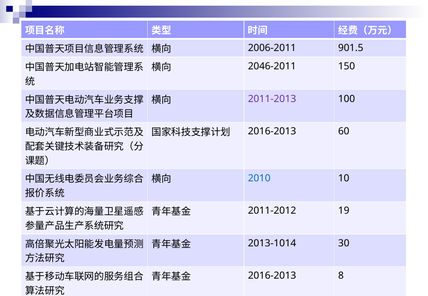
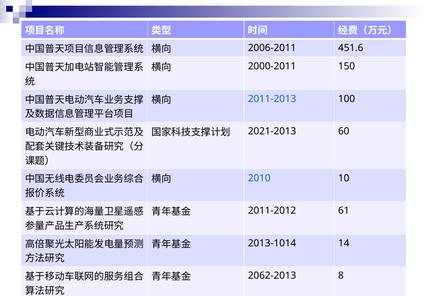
901.5: 901.5 -> 451.6 (351, 48)
2046-2011: 2046-2011 -> 2000-2011 (272, 66)
2011-2013 colour: purple -> blue (272, 99)
2016-2013: 2016-2013 -> 2021-2013 (272, 131)
19: 19 -> 61 (344, 211)
30: 30 -> 14 (344, 243)
2016-2013: 2016-2013 -> 2062-2013 (272, 276)
